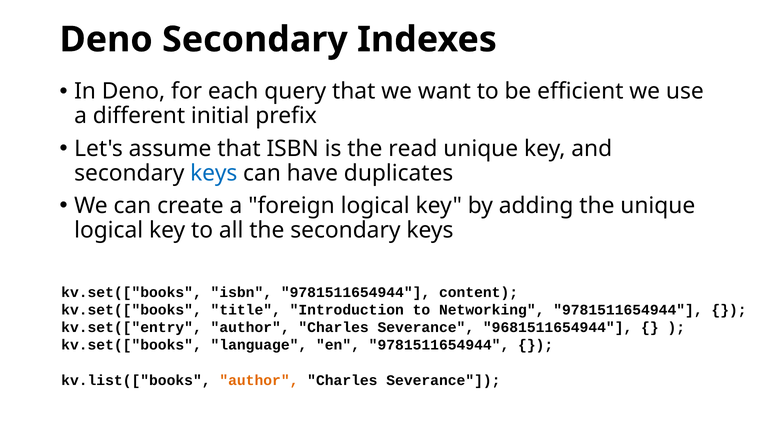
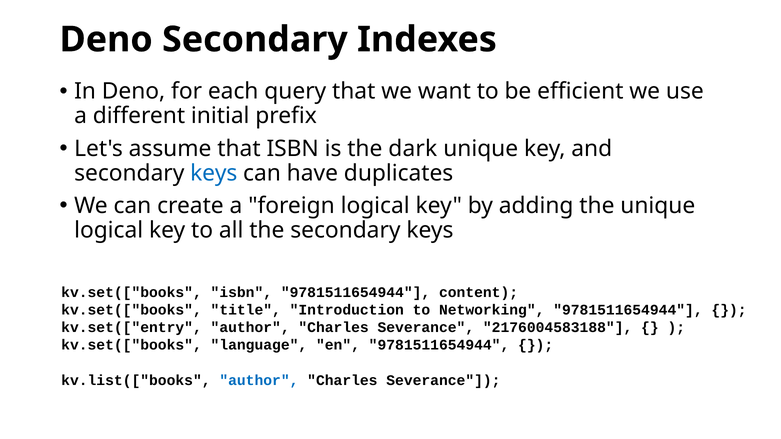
read: read -> dark (413, 149)
9681511654944: 9681511654944 -> 2176004583188 (558, 328)
author colour: orange -> blue (259, 381)
